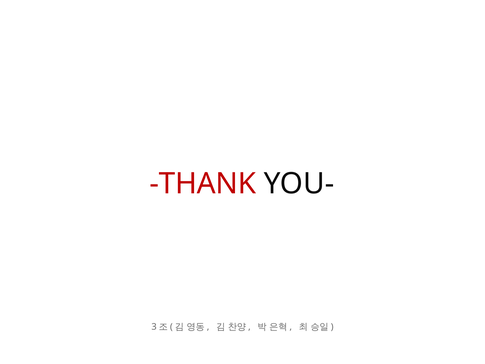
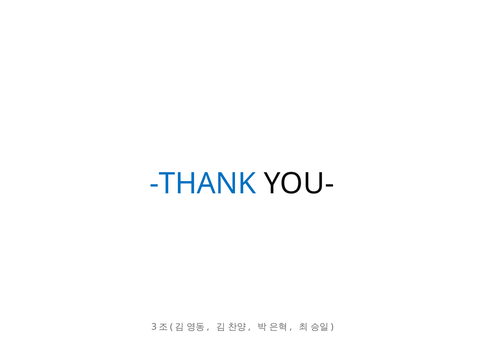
THANK colour: red -> blue (203, 184)
